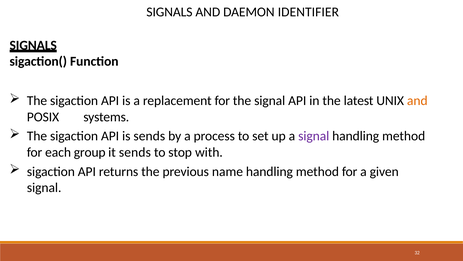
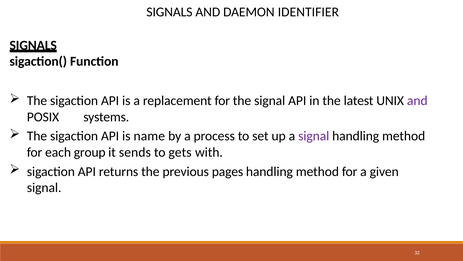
and colour: orange -> purple (417, 101)
is sends: sends -> name (149, 136)
stop: stop -> gets (180, 152)
name: name -> pages (228, 171)
